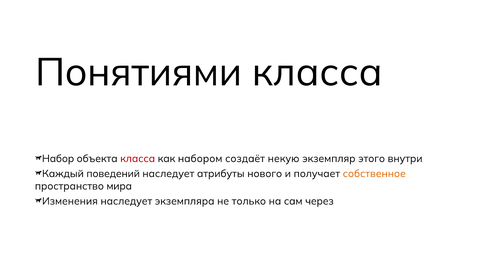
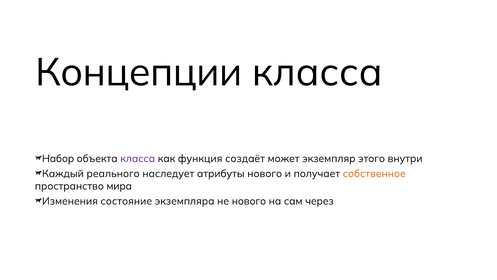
Понятиями: Понятиями -> Концепции (139, 72)
класса colour: red -> purple (138, 158)
набором: набором -> функция (200, 158)
некую: некую -> может (284, 158)
поведений: поведений -> реального (113, 173)
Изменения наследует: наследует -> состояние (126, 201)
не только: только -> нового (249, 201)
